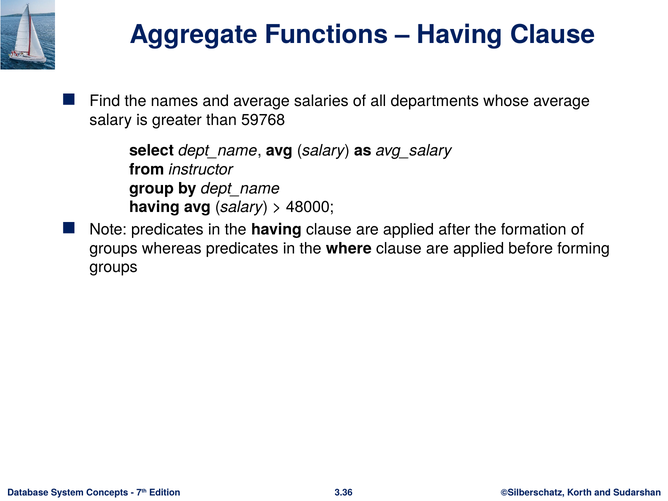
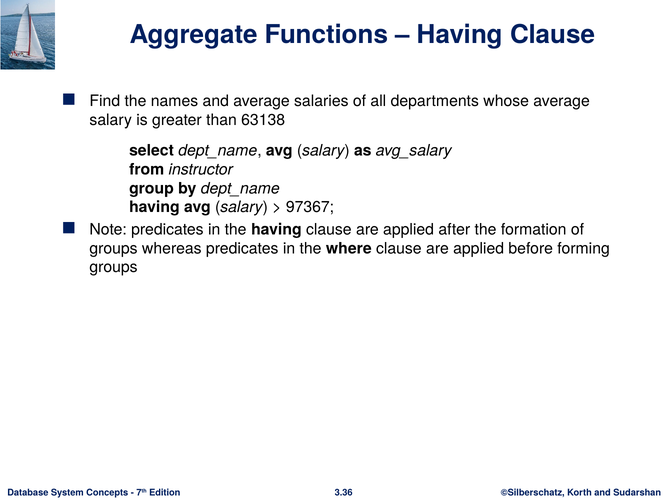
59768: 59768 -> 63138 (263, 120)
48000: 48000 -> 97367 (310, 207)
